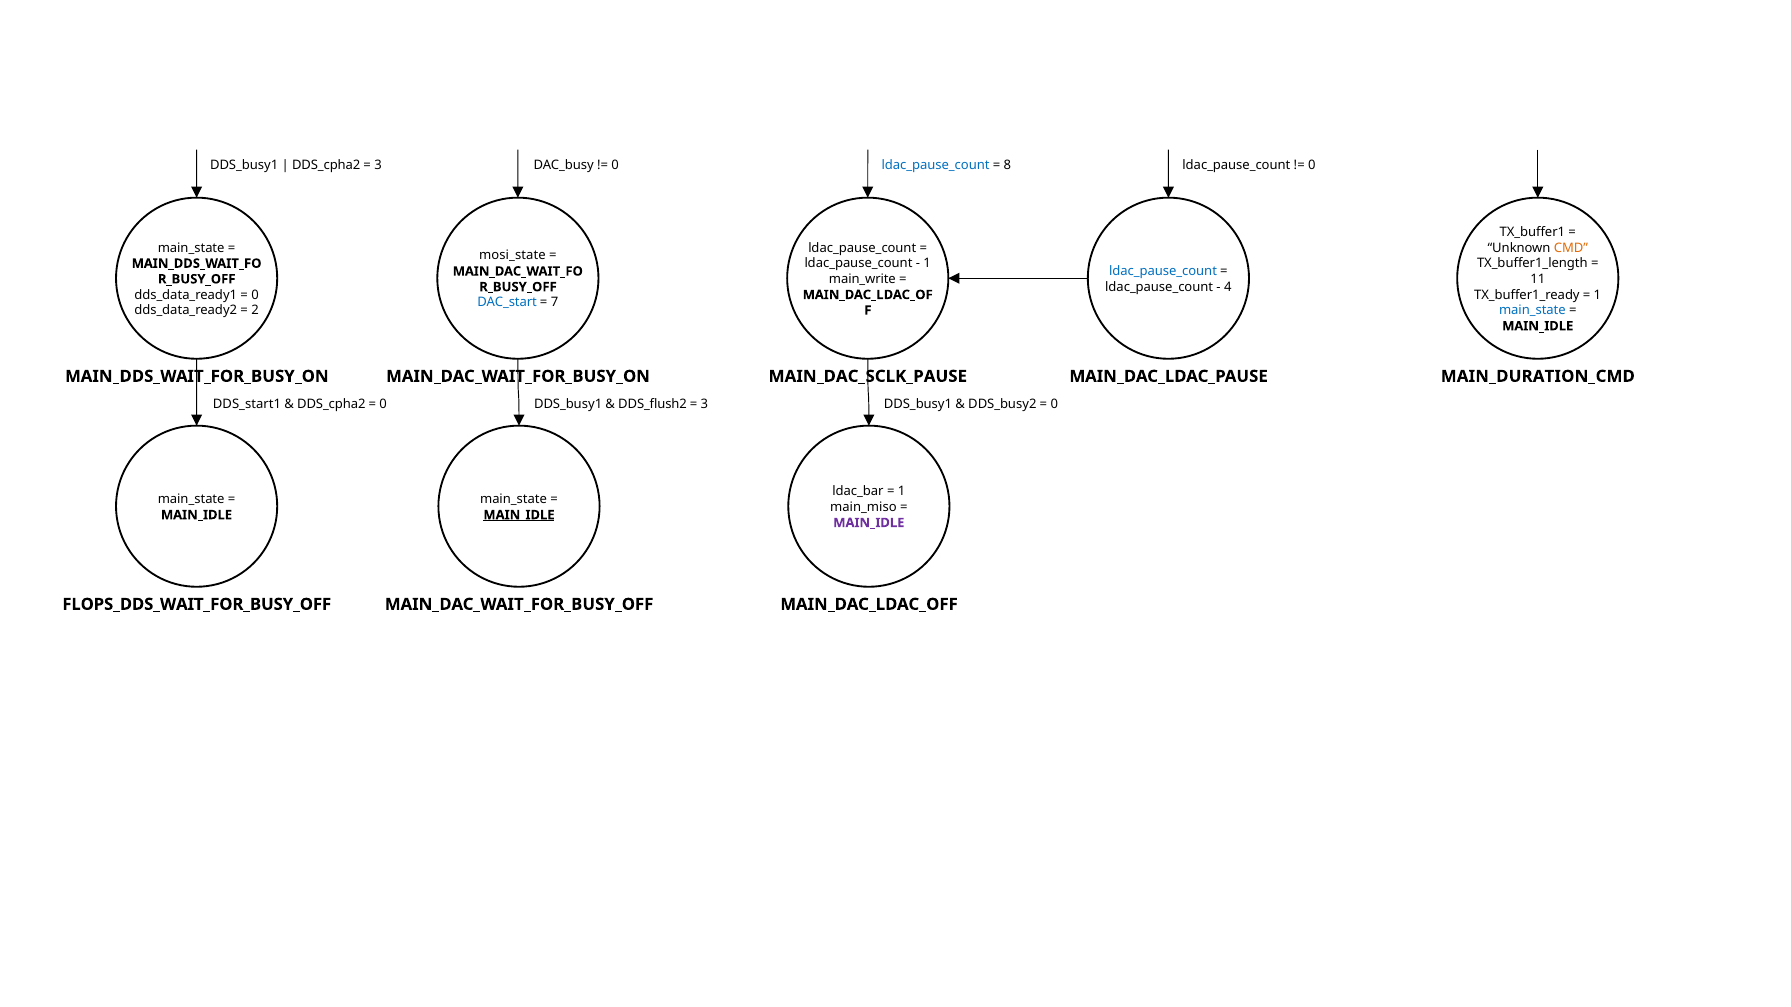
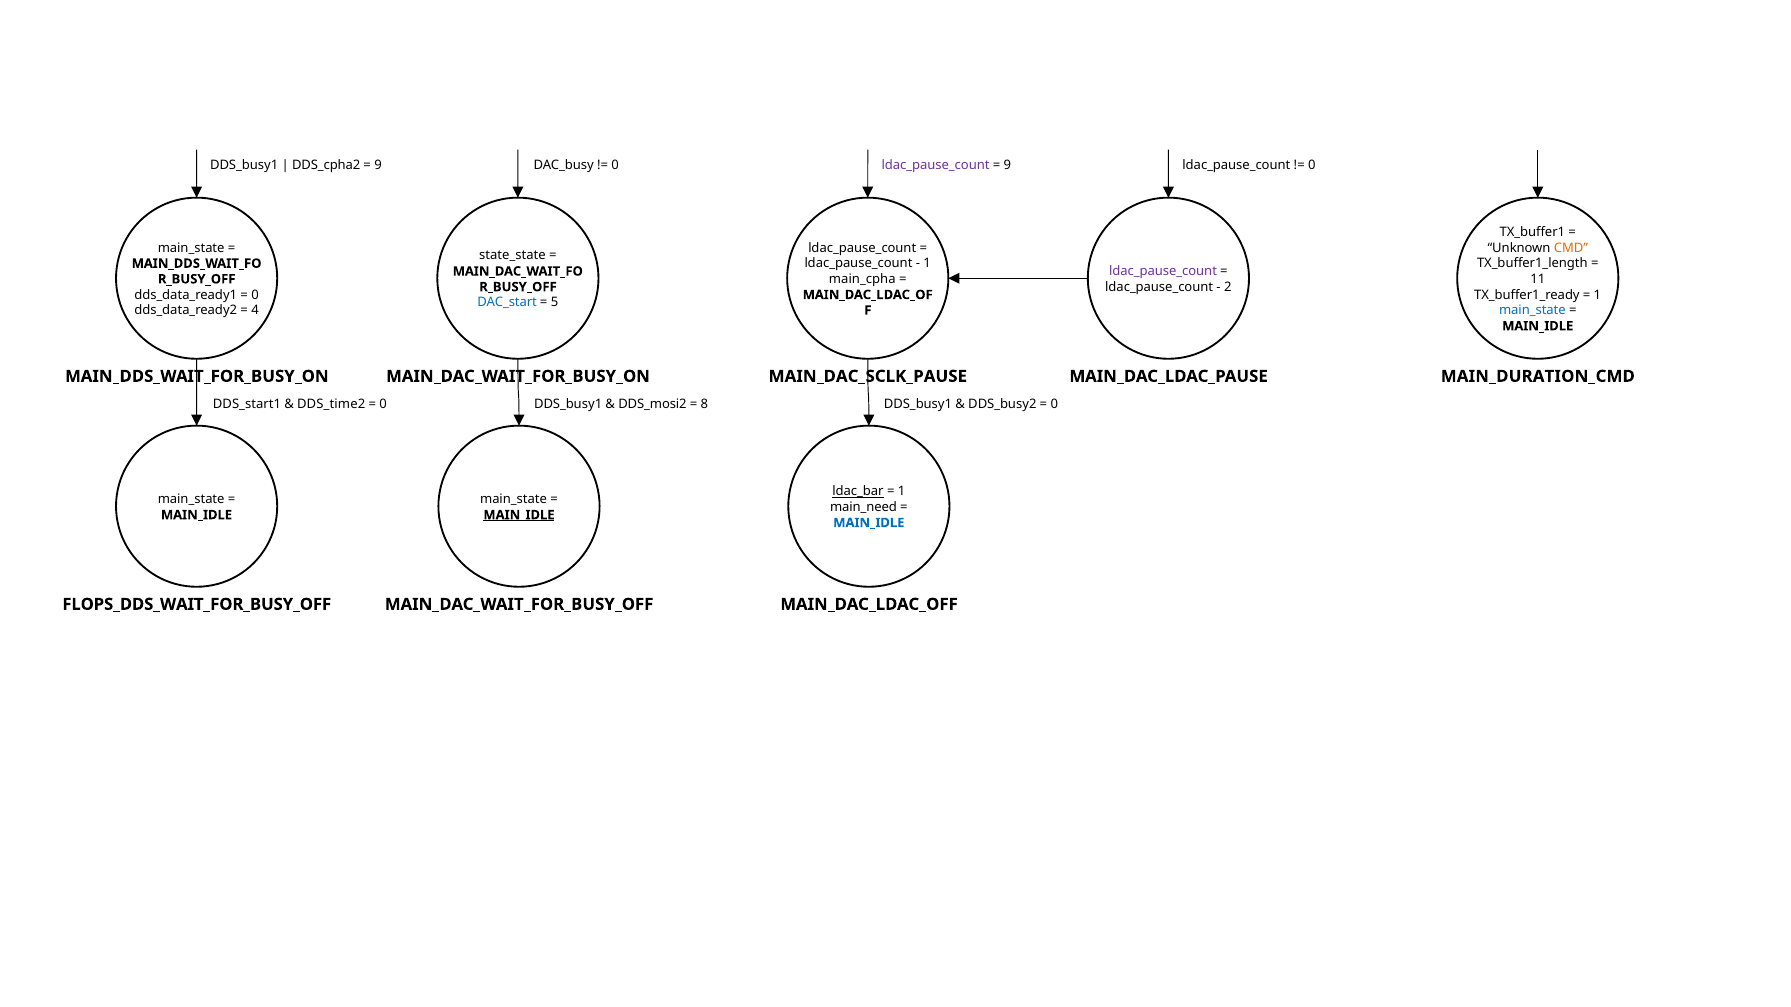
3: 3 -> 9 (378, 165)
ldac_pause_count colour: blue -> purple (936, 165)
8: 8 -> 9 (1007, 165)
mosi_state: mosi_state -> state_state (512, 256)
ldac_pause_count colour: blue -> purple (1163, 271)
main_write: main_write -> main_cpha (862, 279)
4: 4 -> 2 (1228, 287)
7: 7 -> 5 (555, 303)
2: 2 -> 4 (255, 311)
DDS_cpha2: DDS_cpha2 -> DDS_time2 (331, 404)
DDS_flush2: DDS_flush2 -> DDS_mosi2 (653, 404)
3: 3 -> 8 (704, 404)
ldac_bar underline: none -> present (858, 492)
main_miso: main_miso -> main_need (863, 507)
MAIN_IDLE colour: purple -> blue (869, 523)
